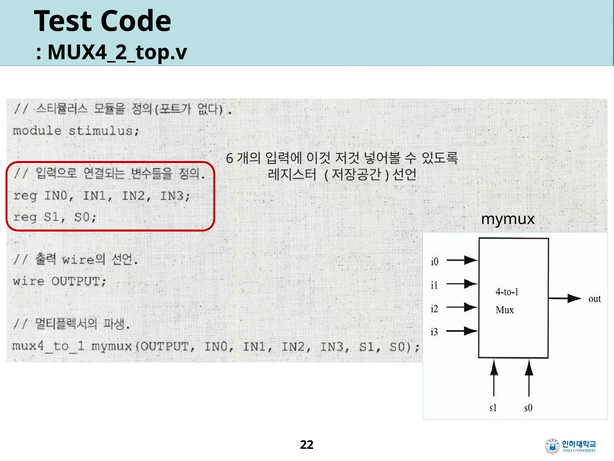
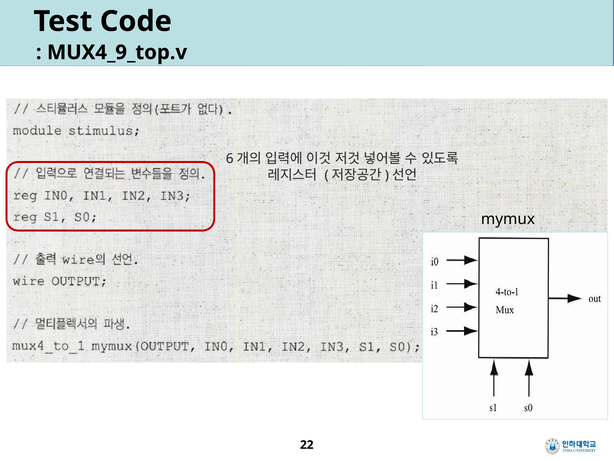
MUX4_2_top.v: MUX4_2_top.v -> MUX4_9_top.v (117, 52)
